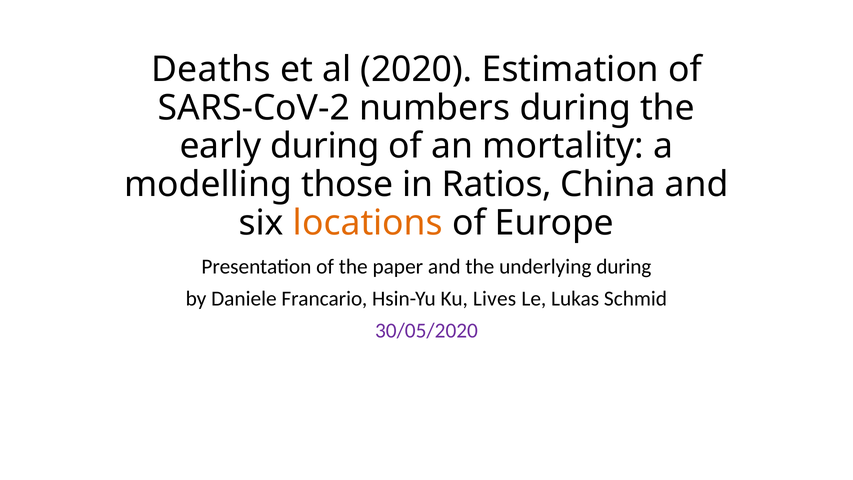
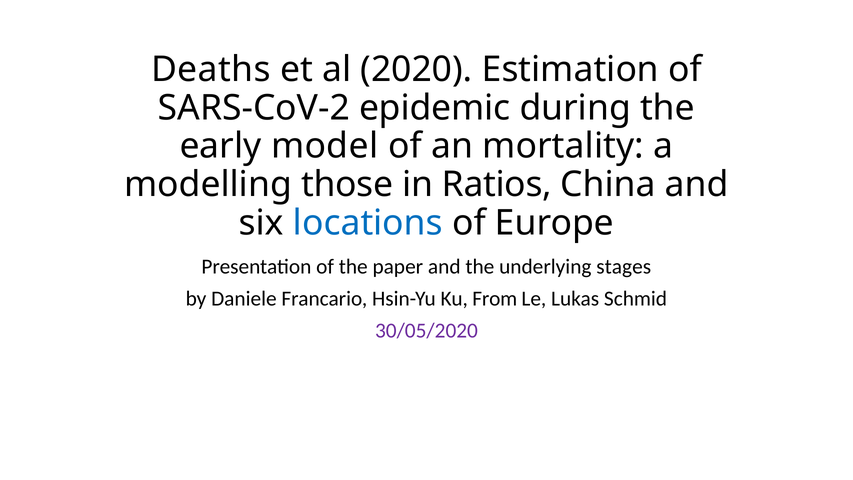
numbers: numbers -> epidemic (435, 108)
early during: during -> model (325, 146)
locations colour: orange -> blue (368, 223)
underlying during: during -> stages (624, 267)
Lives: Lives -> From (495, 299)
